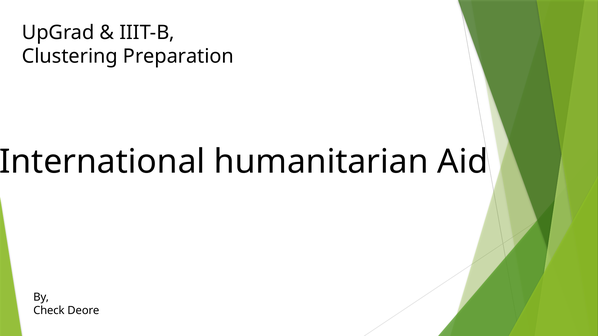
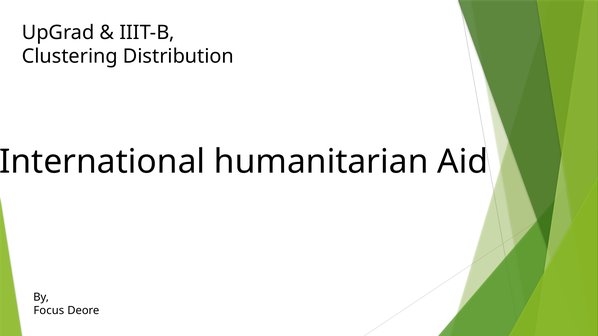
Preparation: Preparation -> Distribution (178, 56)
Check: Check -> Focus (49, 311)
